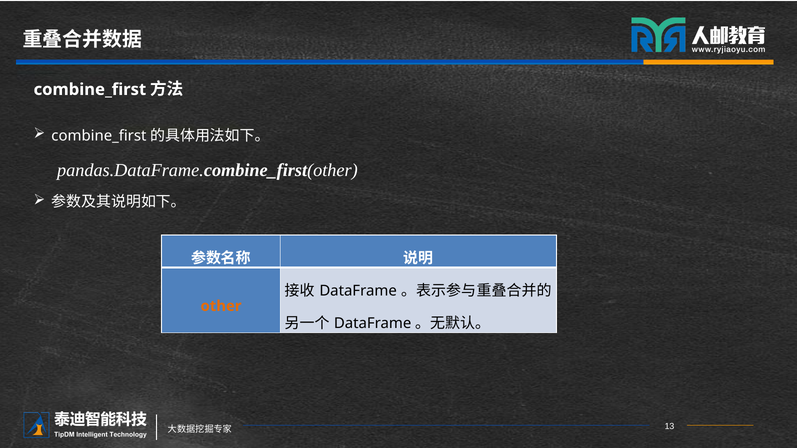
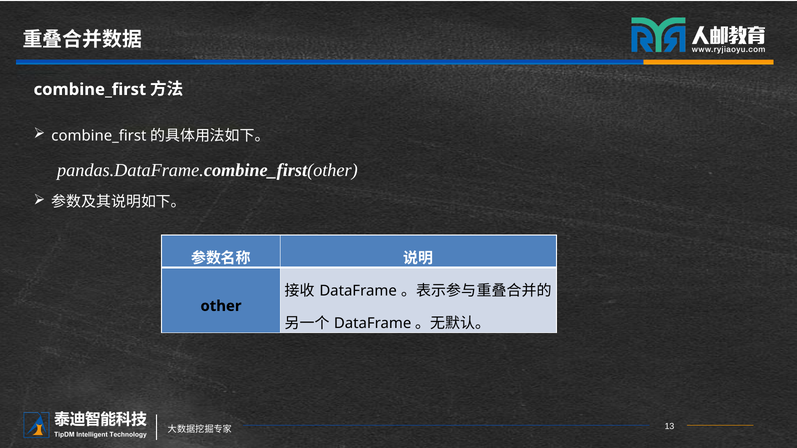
other colour: orange -> black (221, 306)
